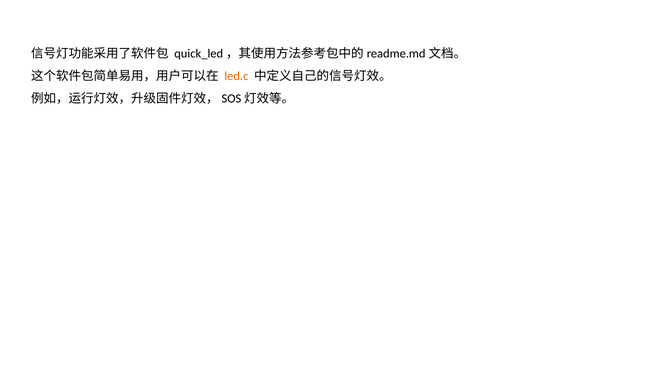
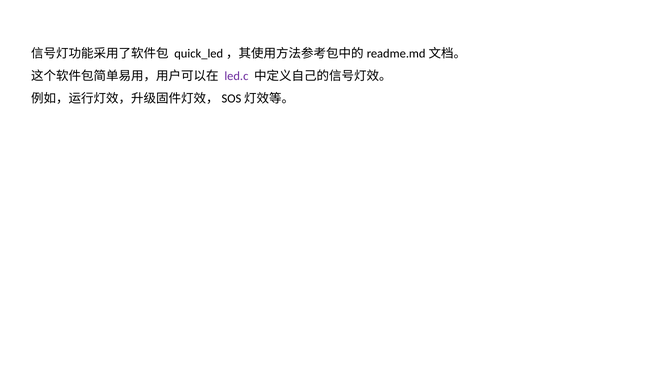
led.c colour: orange -> purple (236, 76)
